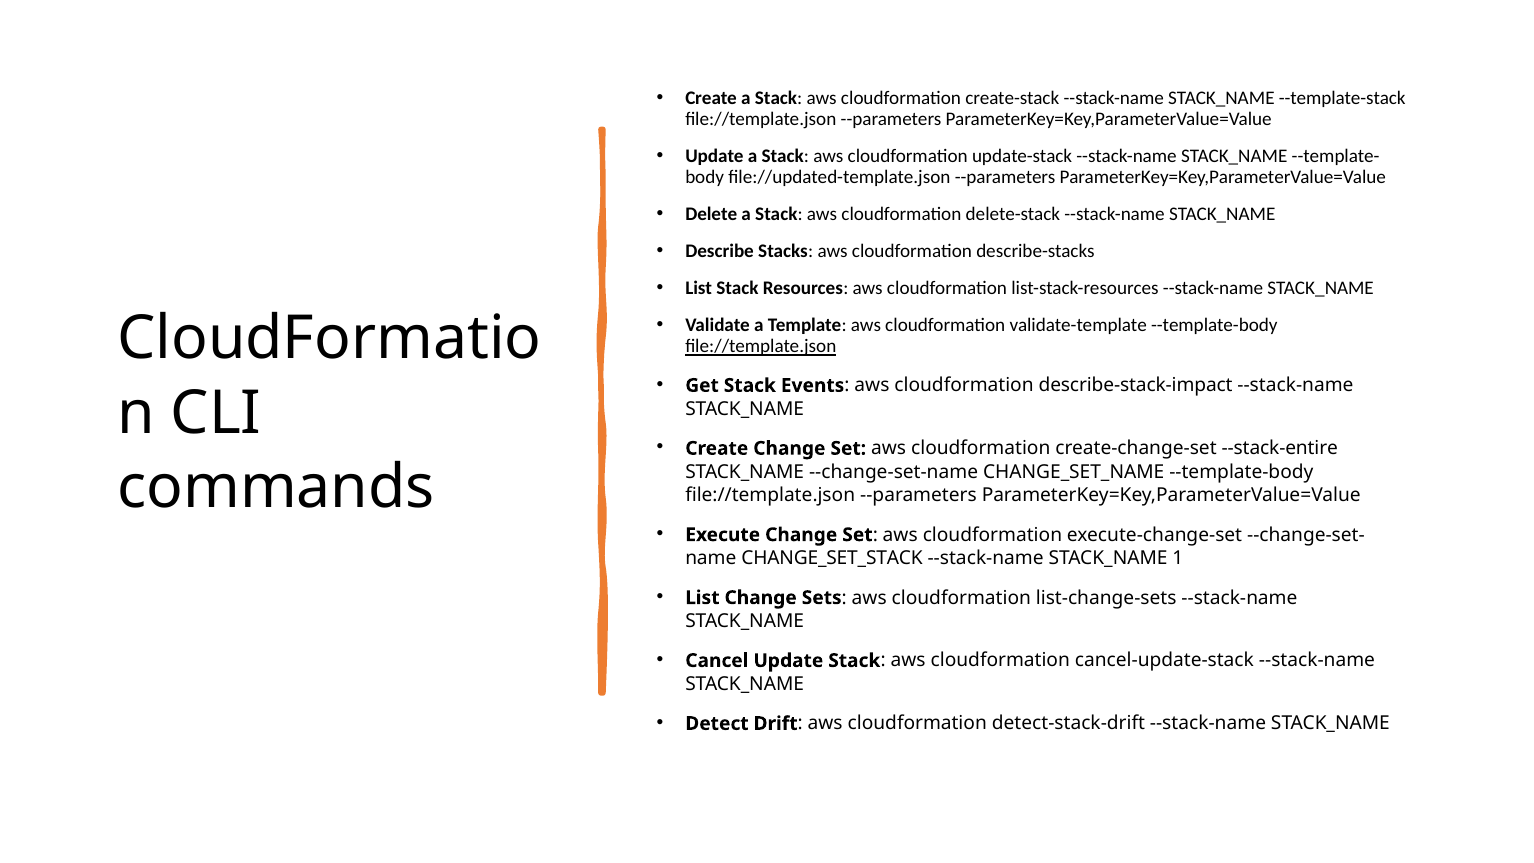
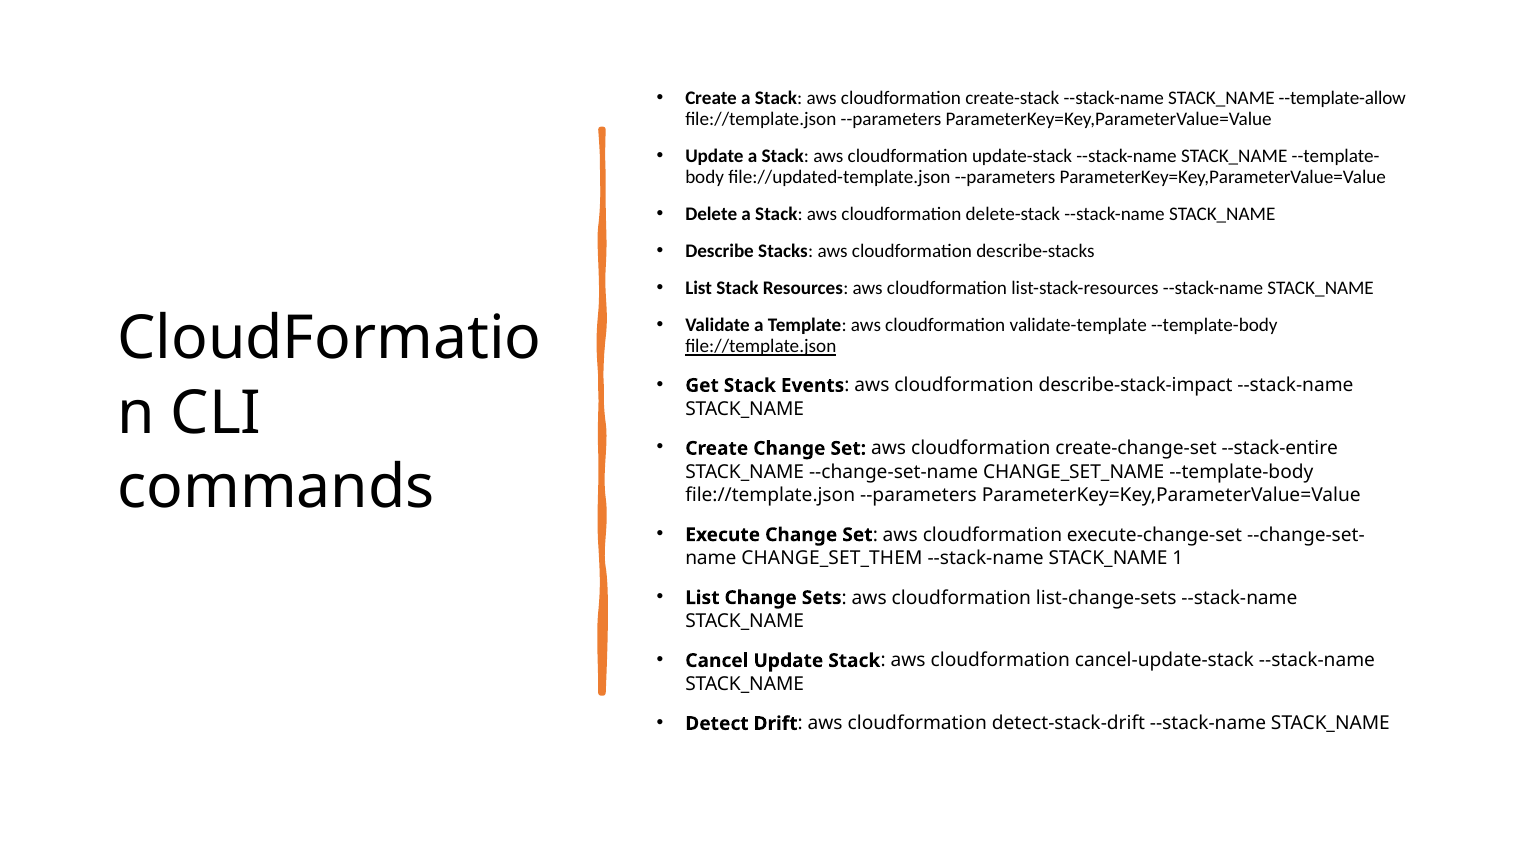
--template-stack: --template-stack -> --template-allow (1342, 98)
CHANGE_SET_STACK: CHANGE_SET_STACK -> CHANGE_SET_THEM (832, 558)
